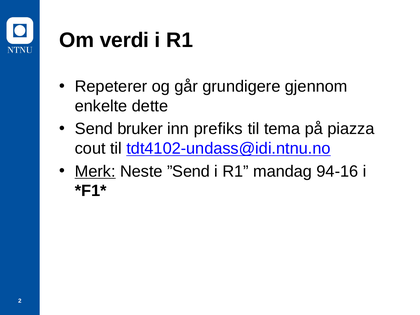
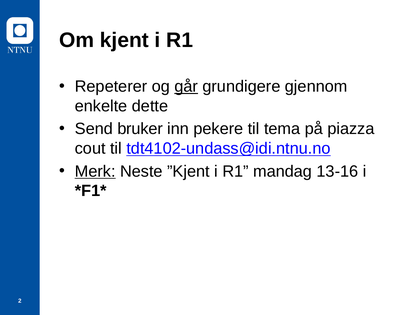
verdi: verdi -> kjent (124, 40)
går underline: none -> present (186, 87)
prefiks: prefiks -> pekere (218, 129)
”Send: ”Send -> ”Kjent (188, 171)
94-16: 94-16 -> 13-16 (337, 171)
